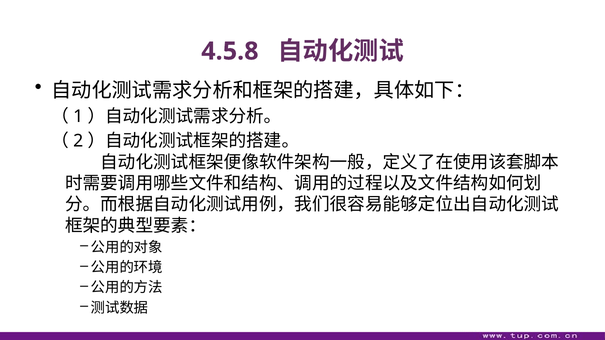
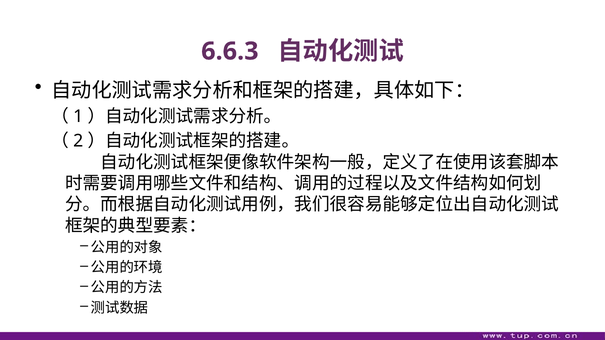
4.5.8: 4.5.8 -> 6.6.3 (230, 51)
